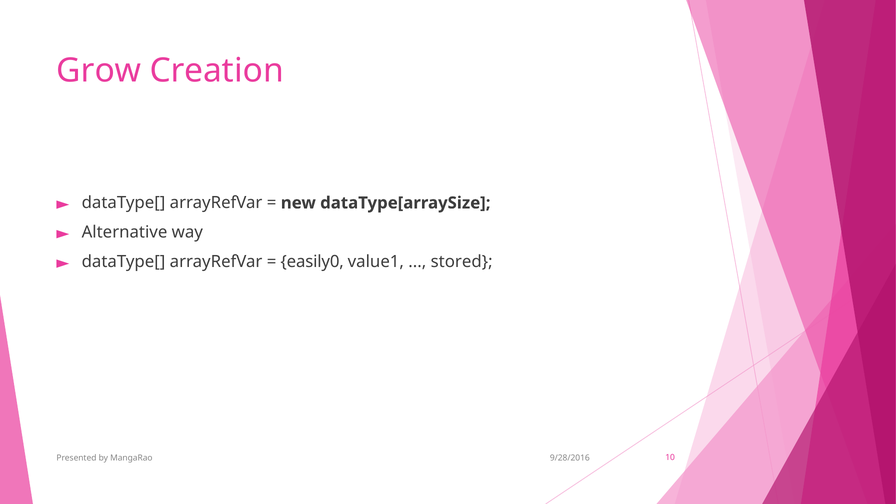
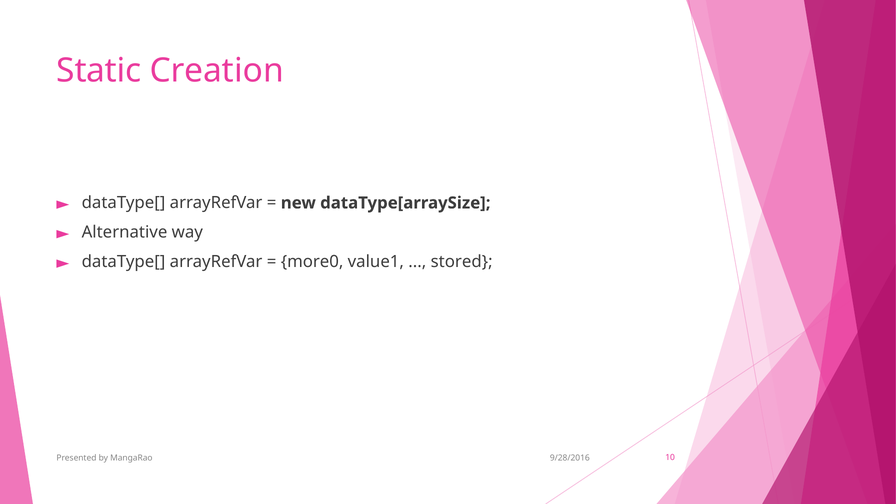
Grow: Grow -> Static (99, 71)
easily0: easily0 -> more0 (312, 262)
